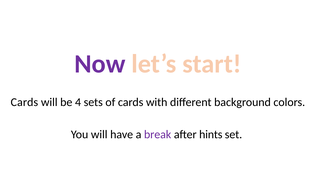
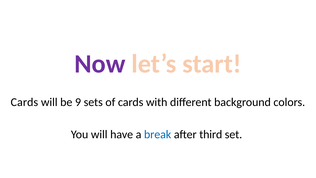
4: 4 -> 9 (78, 102)
break colour: purple -> blue (158, 134)
hints: hints -> third (211, 134)
